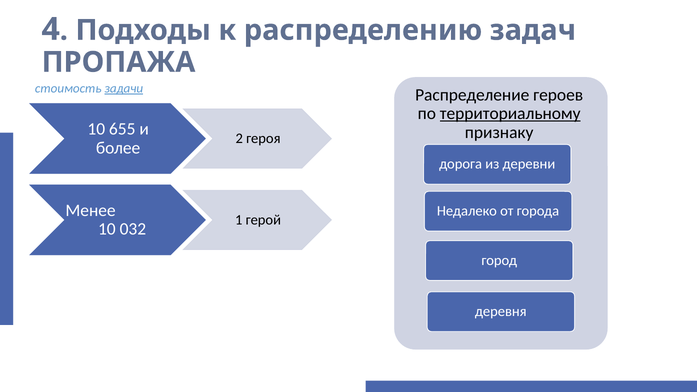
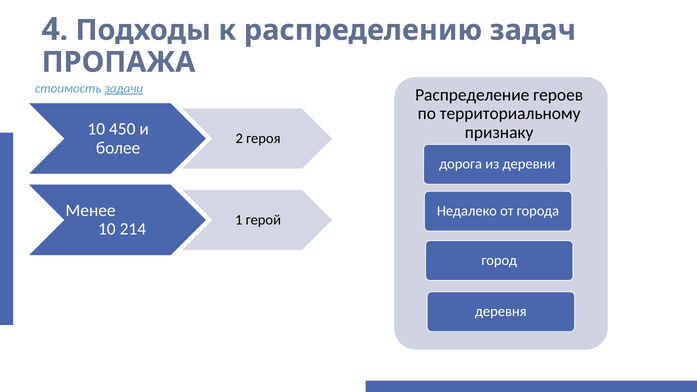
территориальному underline: present -> none (510, 114)
655: 655 -> 450 (122, 129)
032: 032 -> 214 (133, 229)
